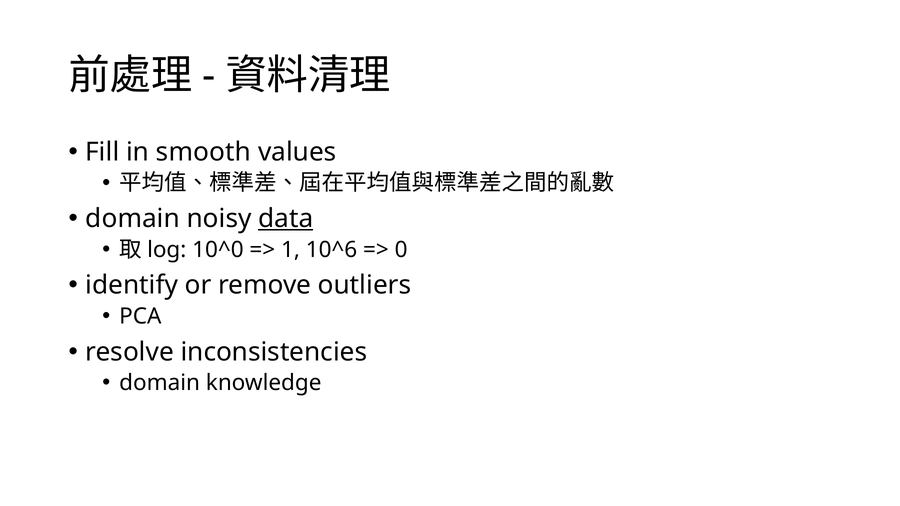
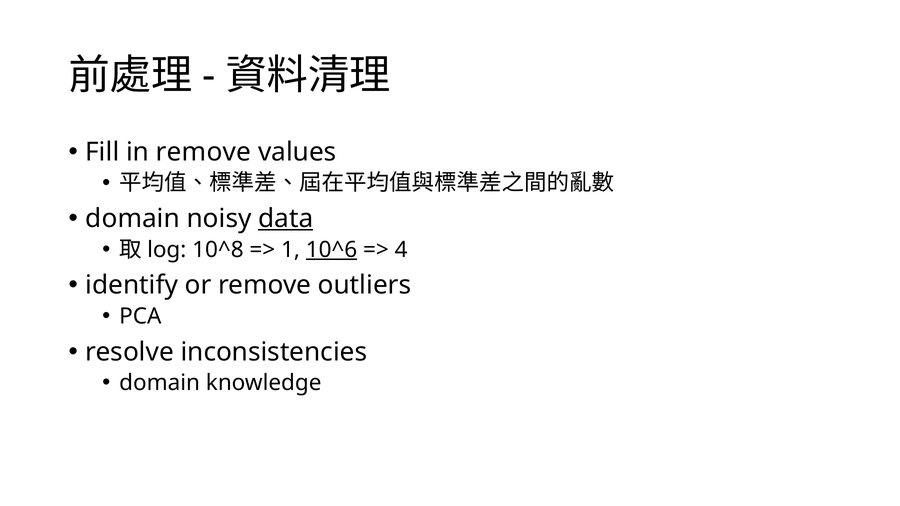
in smooth: smooth -> remove (203, 152)
10^0: 10^0 -> 10^8 (218, 250)
10^6 underline: none -> present (332, 250)
0: 0 -> 4 (401, 250)
